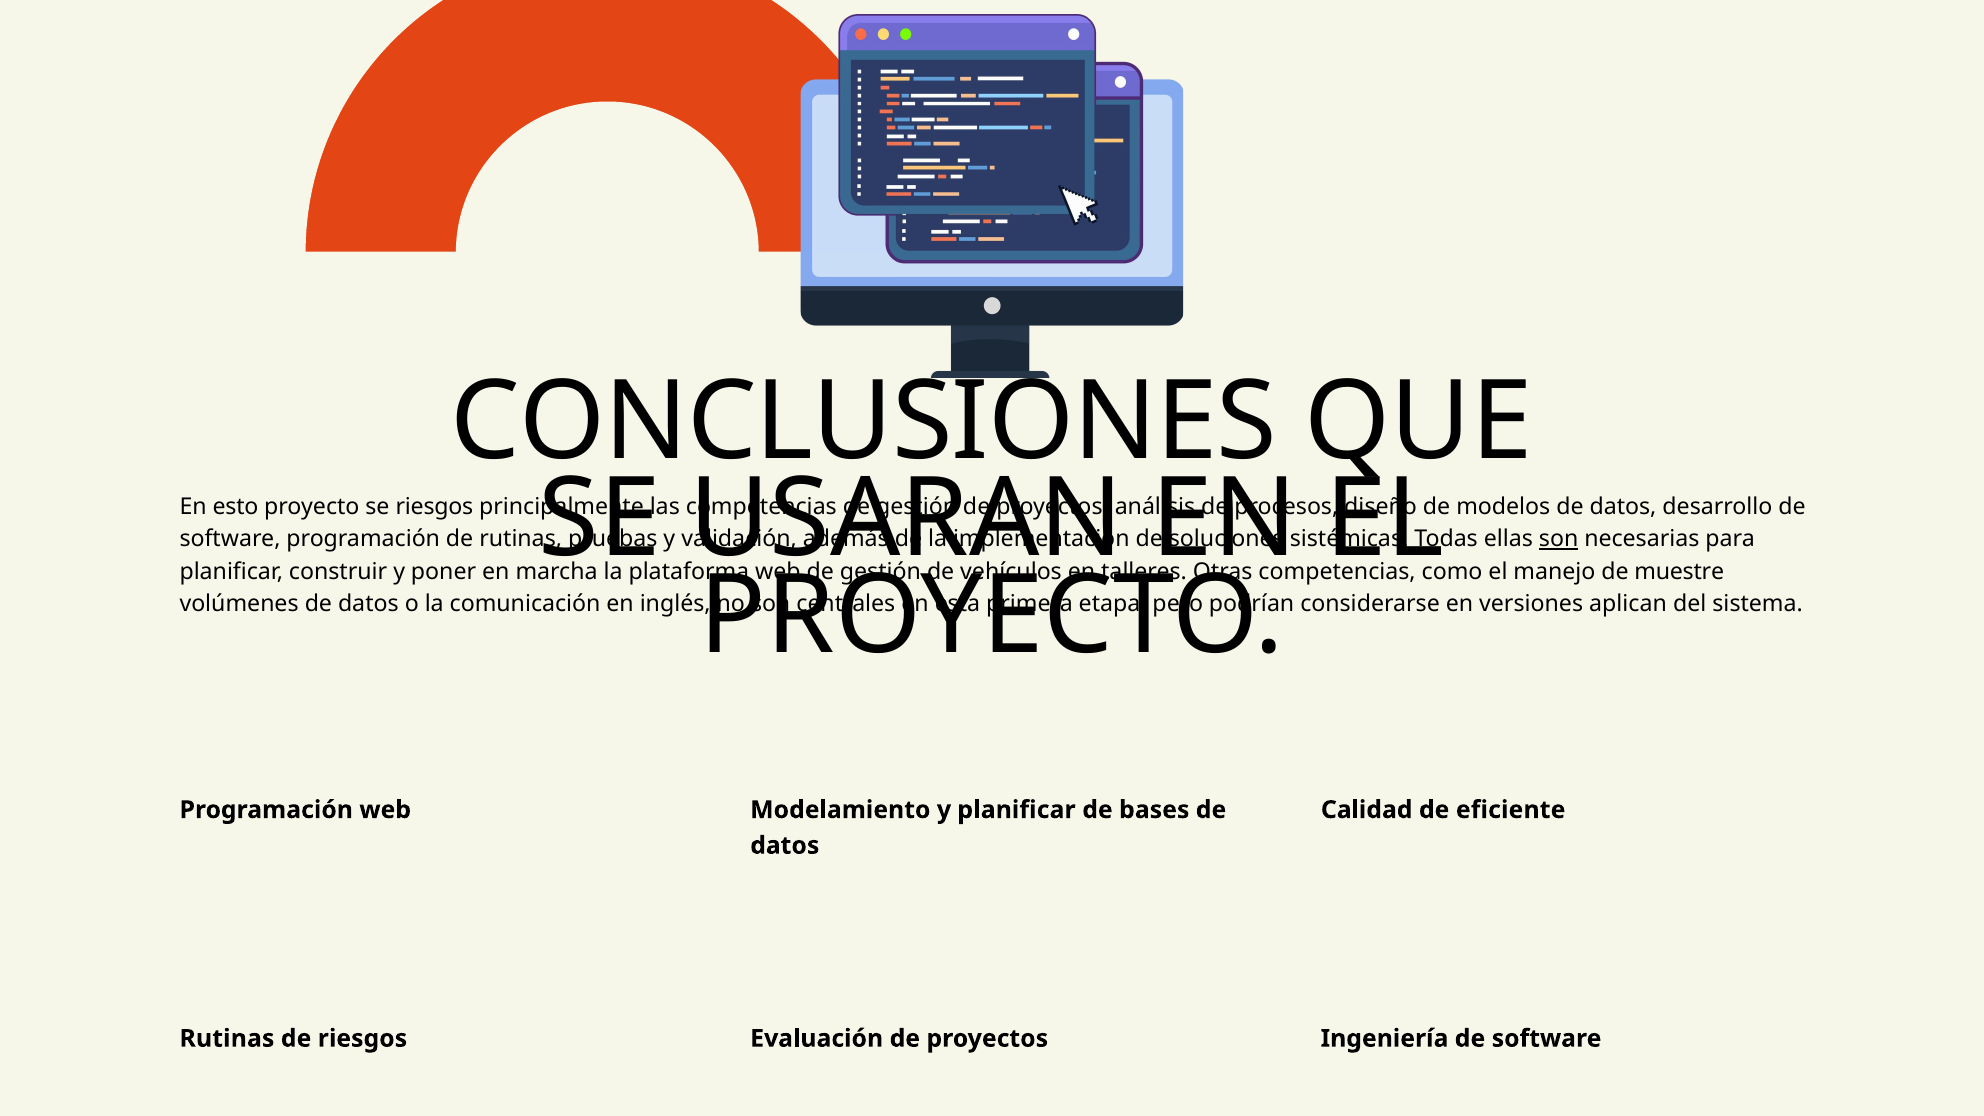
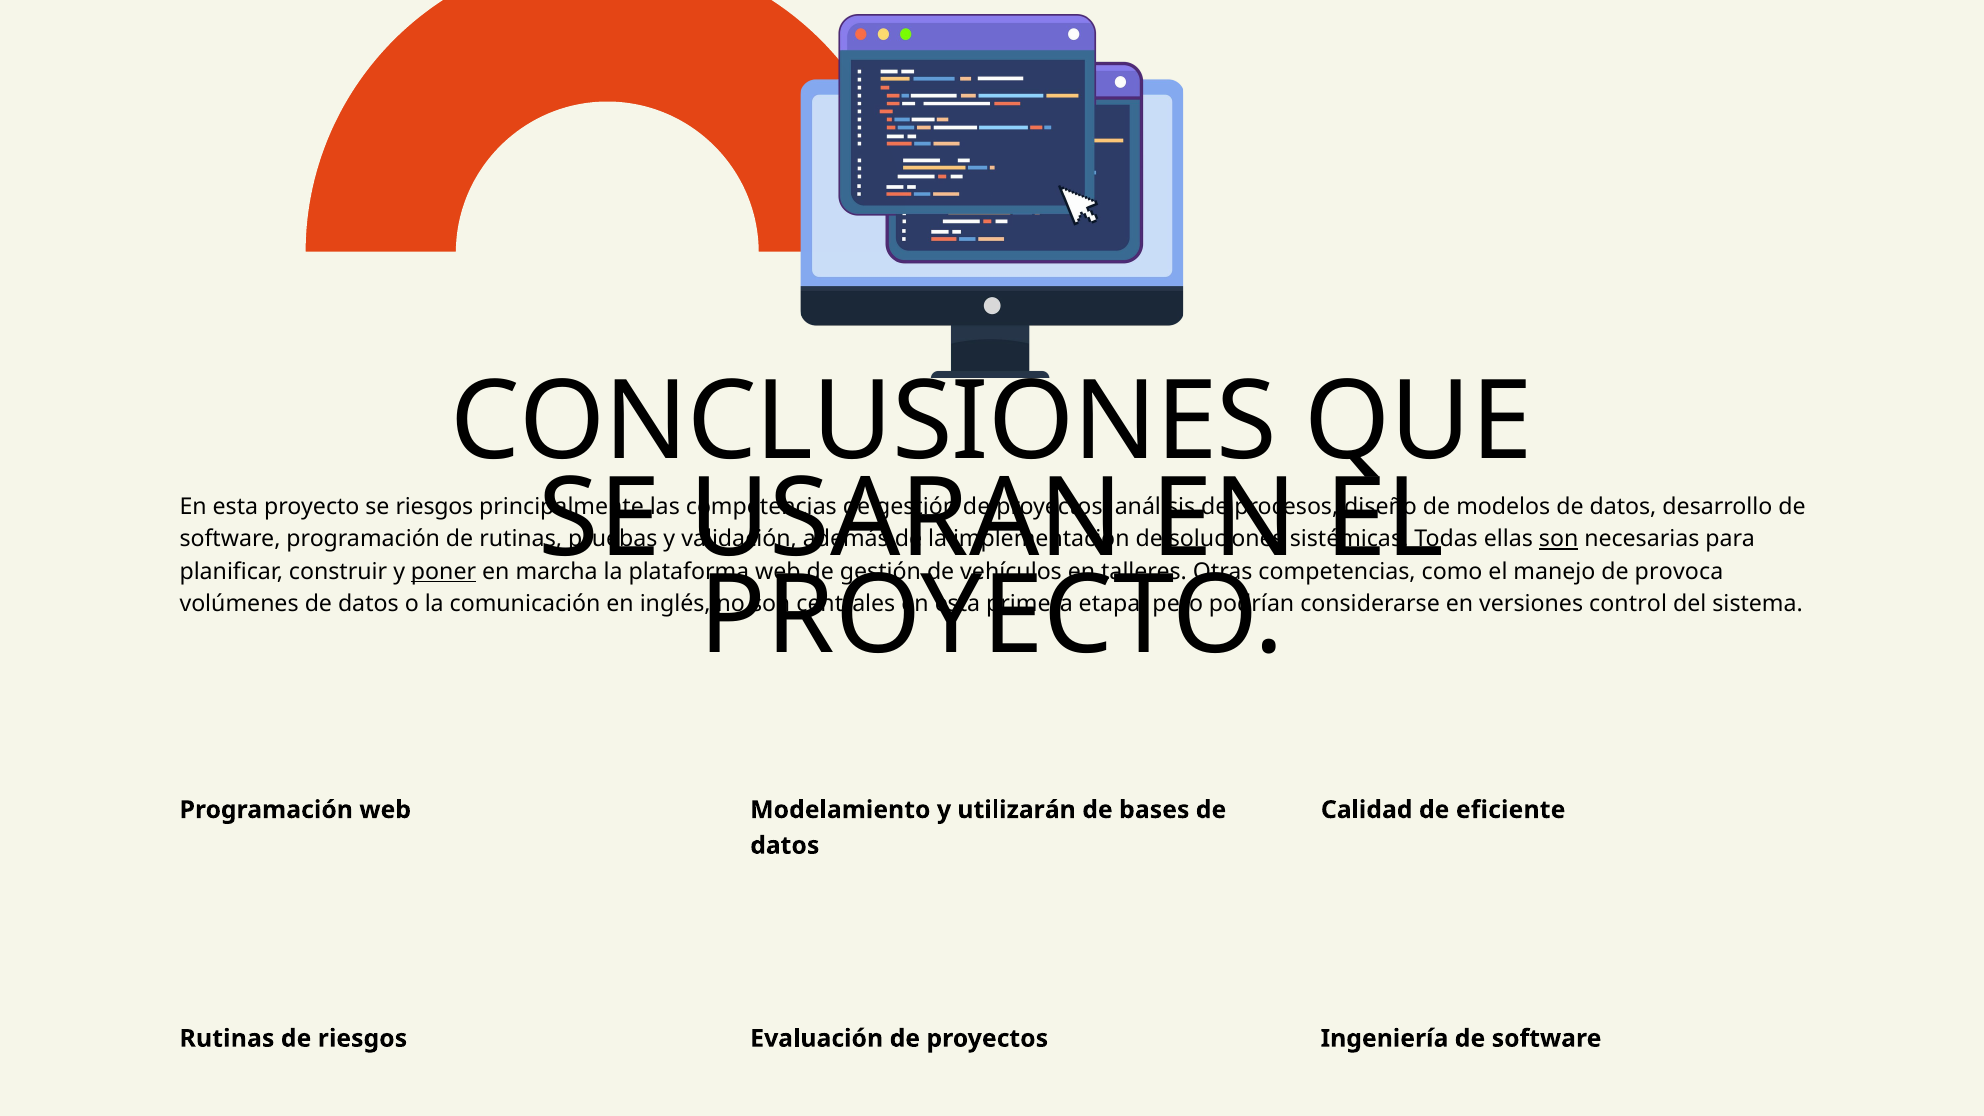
esto: esto -> esta (235, 507)
poner underline: none -> present (444, 571)
muestre: muestre -> provoca (1679, 571)
aplican: aplican -> control (1628, 604)
y planificar: planificar -> utilizarán (1017, 810)
